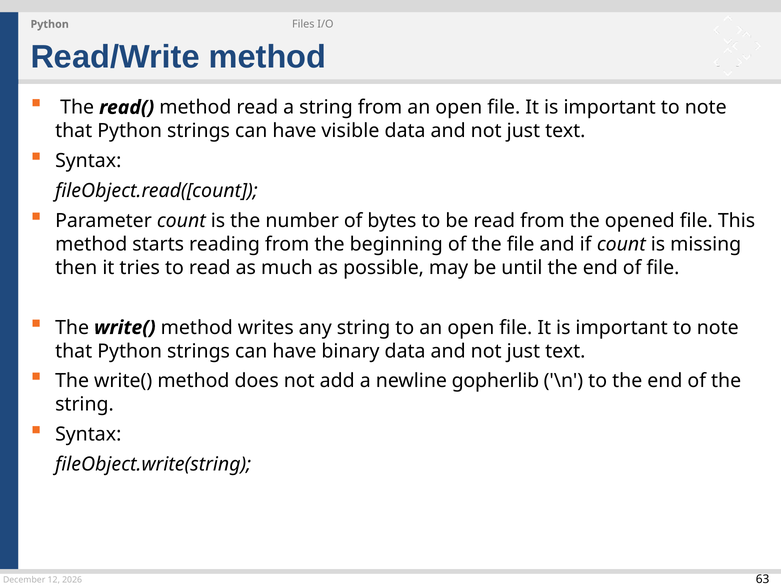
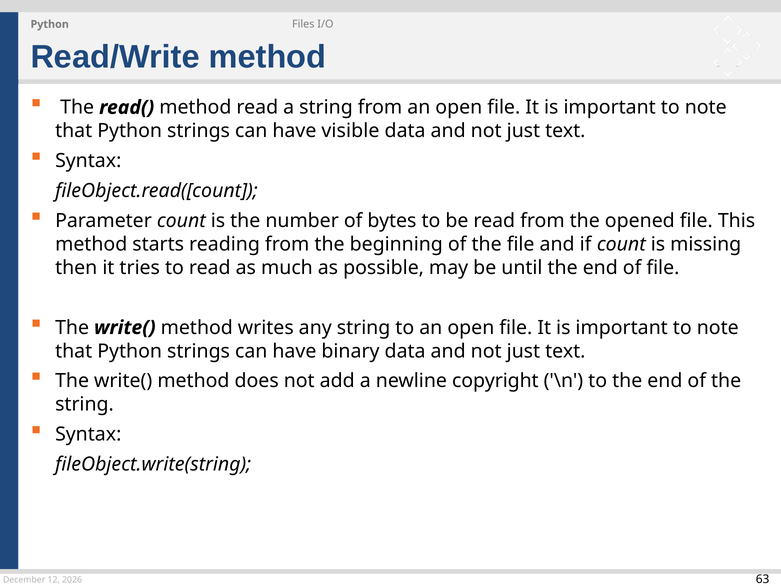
gopherlib: gopherlib -> copyright (495, 381)
